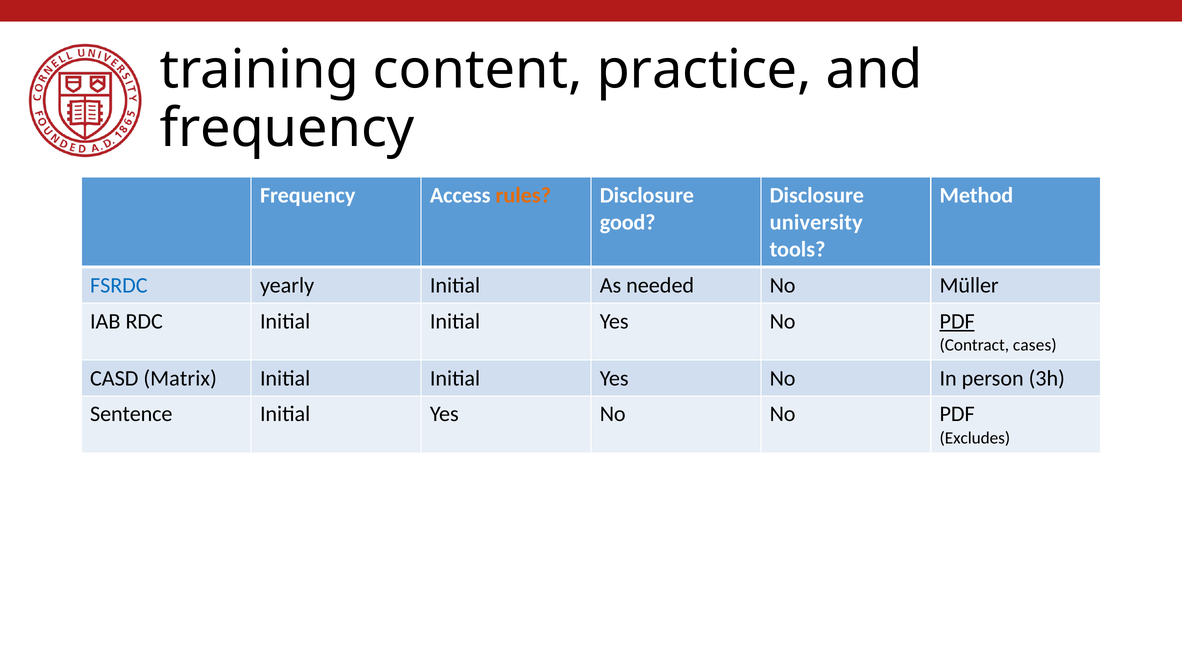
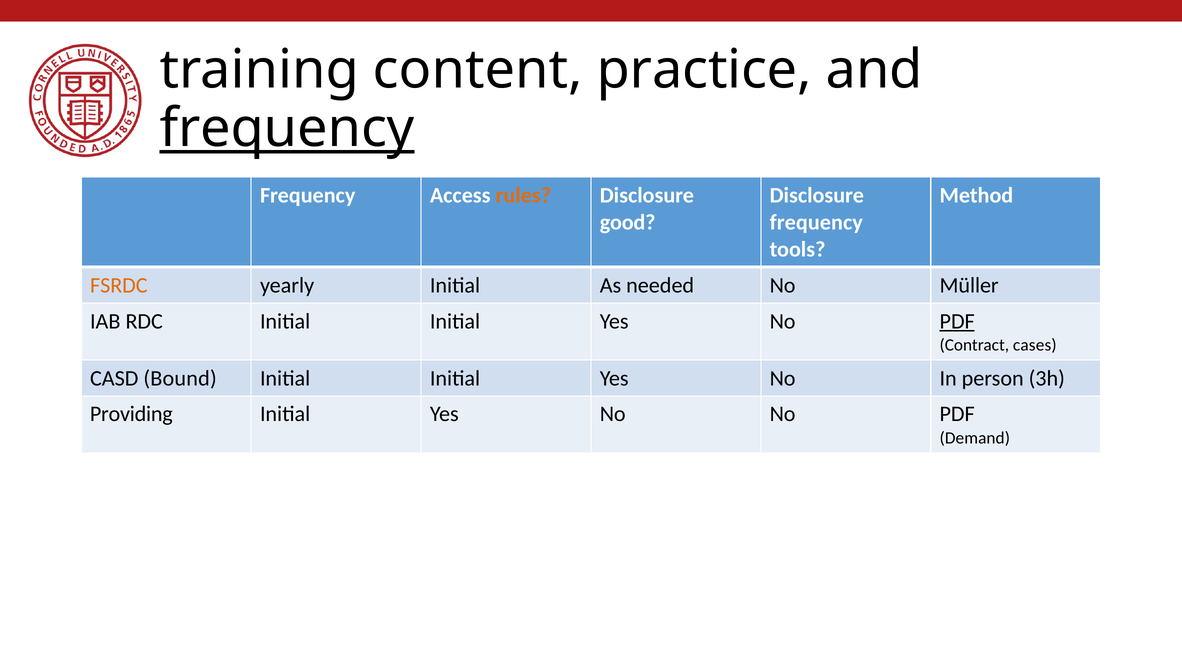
frequency underline: none -> present (287, 129)
university: university -> frequency (816, 222)
FSRDC colour: blue -> orange (119, 285)
Matrix: Matrix -> Bound (180, 378)
Sentence: Sentence -> Providing (131, 414)
Excludes: Excludes -> Demand (975, 438)
